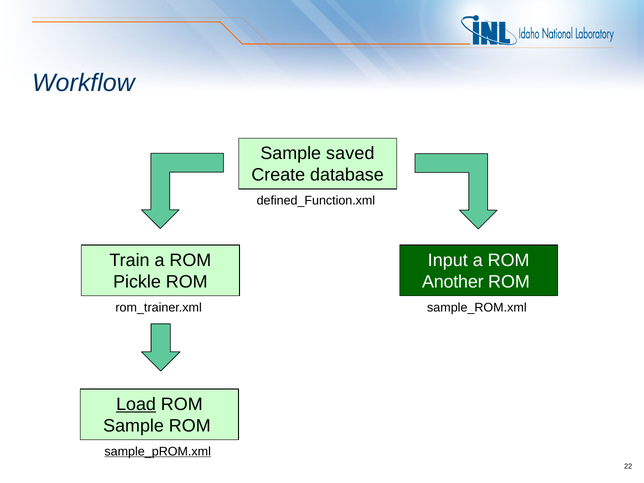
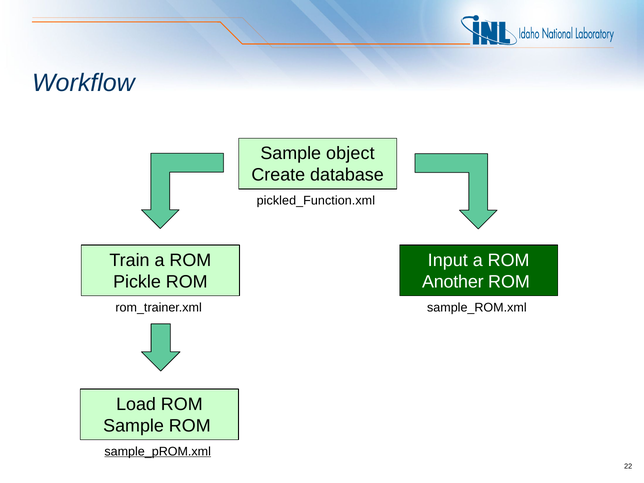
saved: saved -> object (350, 153)
defined_Function.xml: defined_Function.xml -> pickled_Function.xml (316, 201)
Load underline: present -> none (136, 404)
